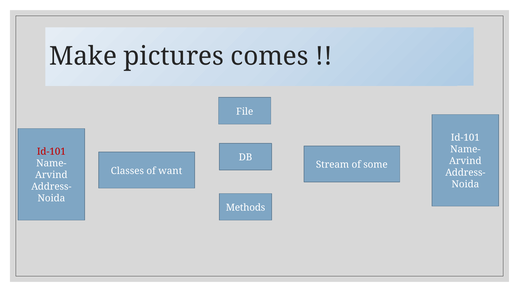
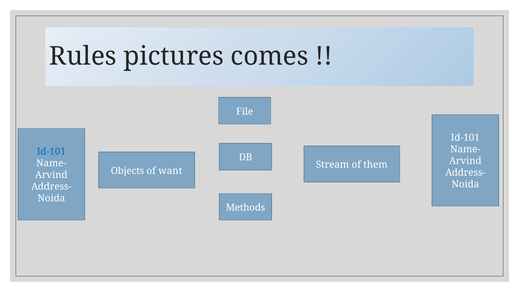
Make: Make -> Rules (83, 56)
Id-101 colour: red -> blue (51, 152)
some: some -> them (375, 165)
Classes: Classes -> Objects (127, 171)
